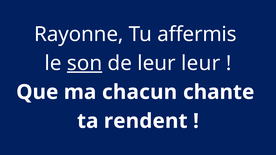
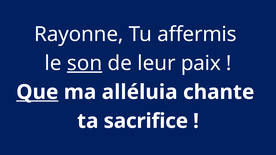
leur leur: leur -> paix (201, 63)
Que underline: none -> present (37, 92)
chacun: chacun -> alléluia (140, 92)
rendent: rendent -> sacrifice (146, 121)
